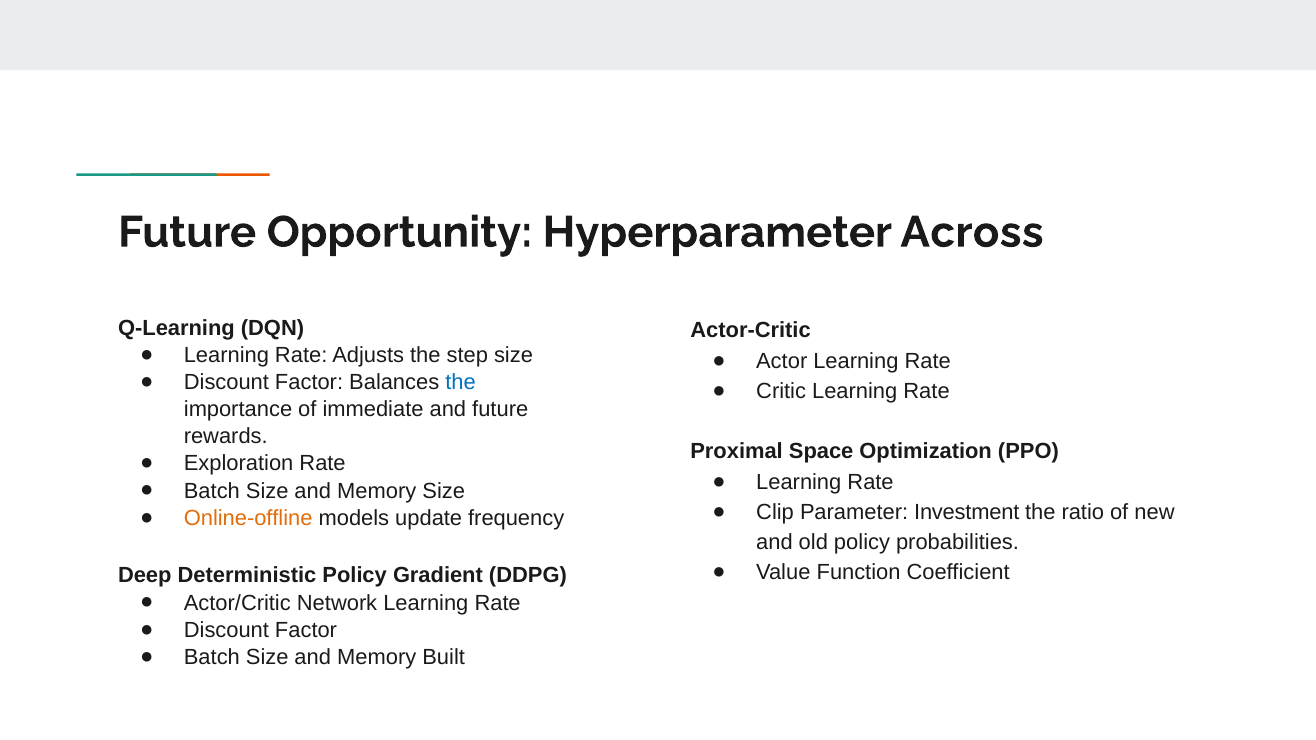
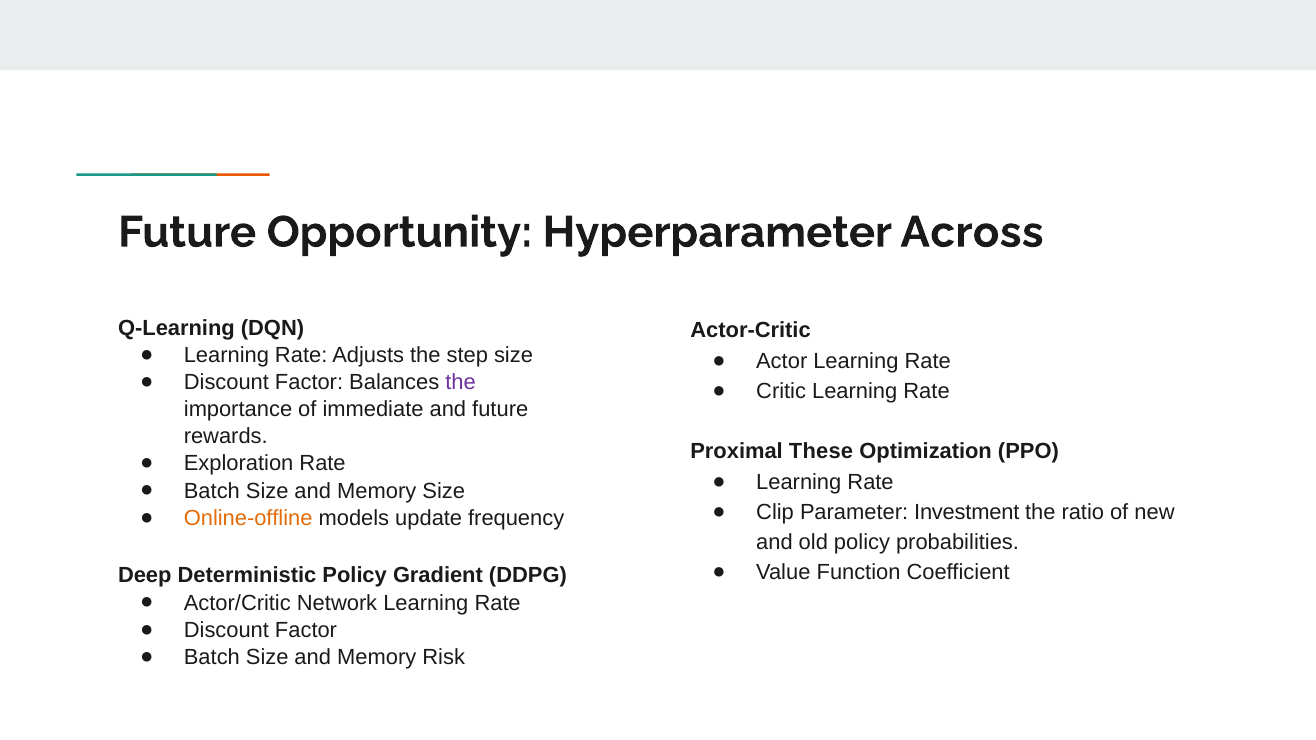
the colour: blue -> purple (461, 382)
Space: Space -> These (821, 452)
Built: Built -> Risk (444, 657)
